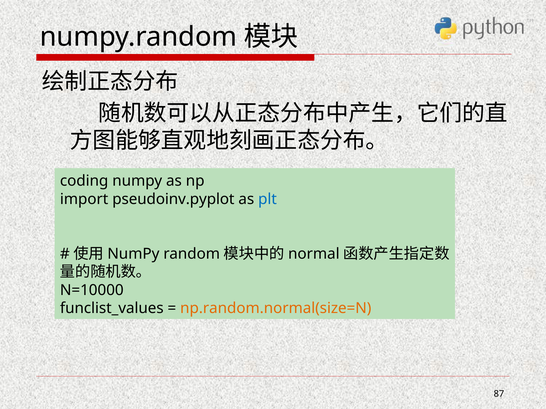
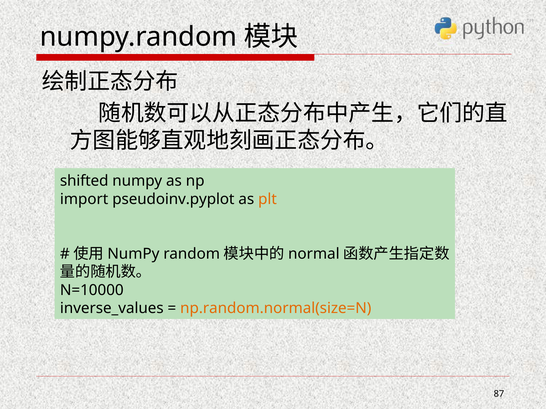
coding: coding -> shifted (84, 181)
plt colour: blue -> orange (268, 199)
funclist_values: funclist_values -> inverse_values (112, 309)
